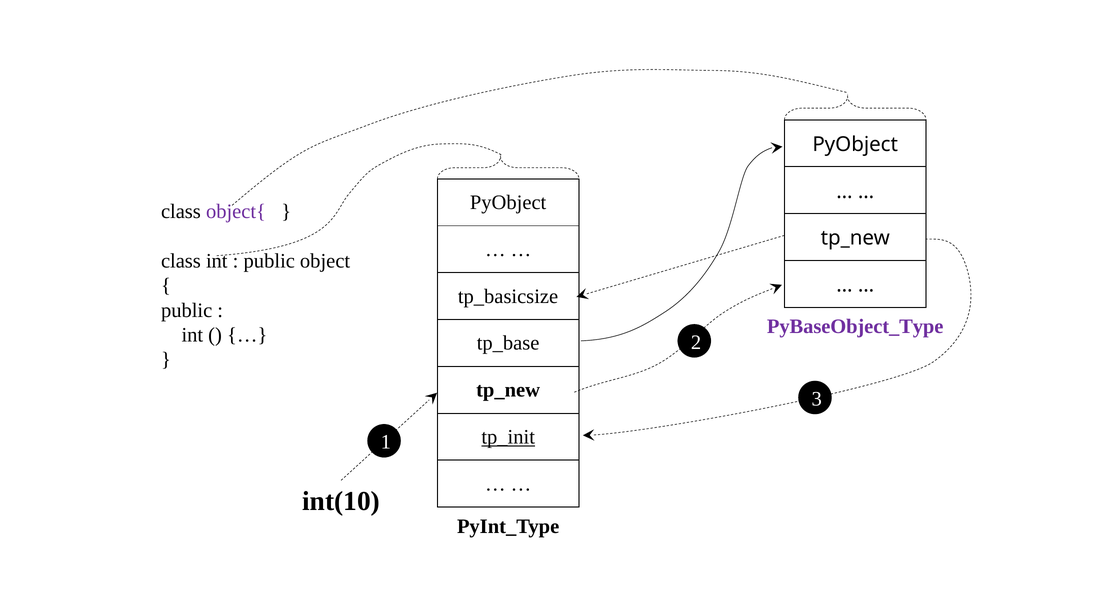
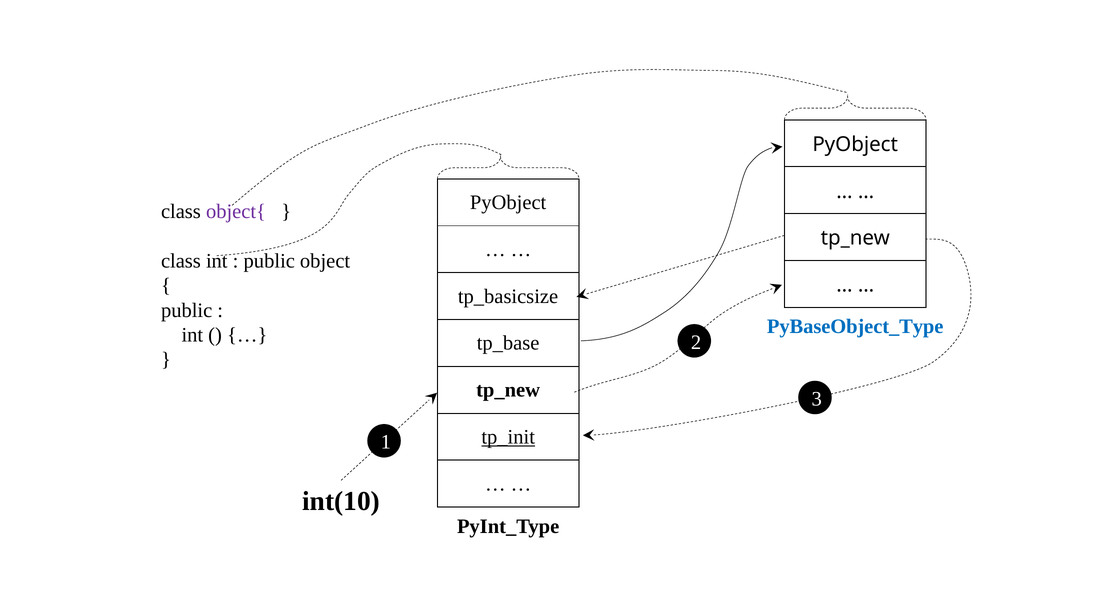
PyBaseObject_Type colour: purple -> blue (855, 327)
